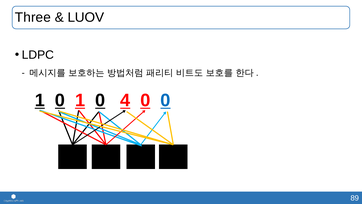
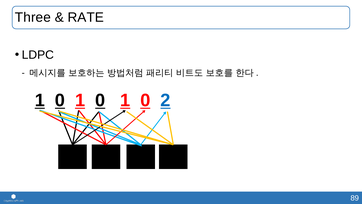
LUOV: LUOV -> RATE (86, 17)
4: 4 -> 1 (125, 100)
0 0: 0 -> 2 (165, 100)
